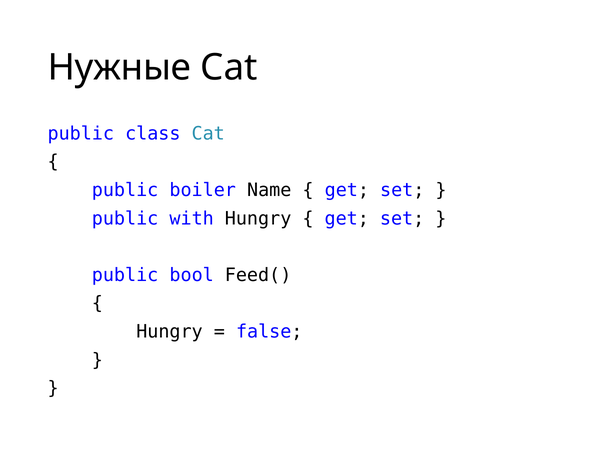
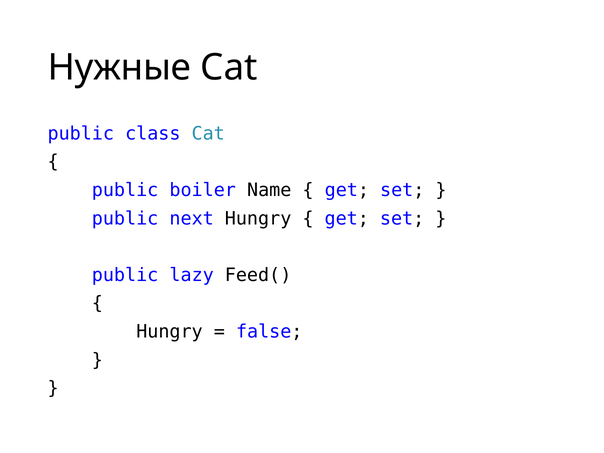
with: with -> next (192, 218)
bool: bool -> lazy (192, 275)
